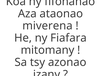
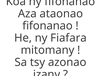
miverena: miverena -> fifonanao (48, 26)
